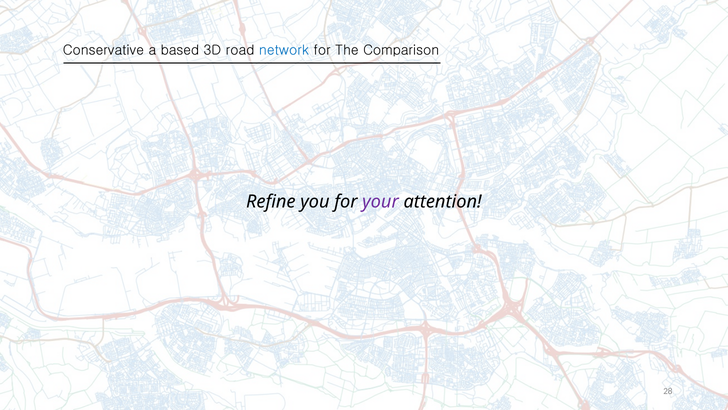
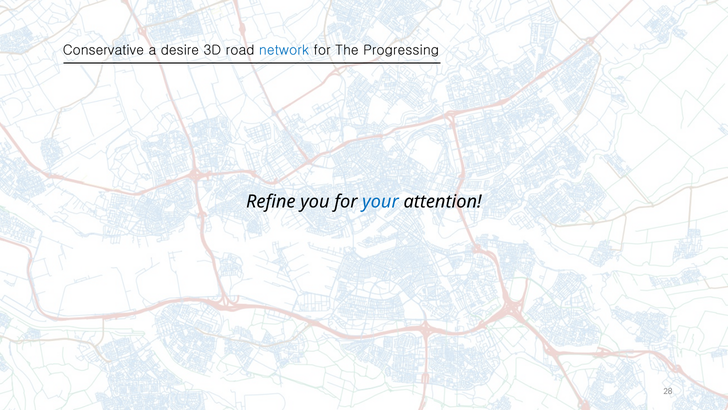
based: based -> desire (180, 50)
Comparison: Comparison -> Progressing (401, 50)
your colour: purple -> blue (381, 201)
